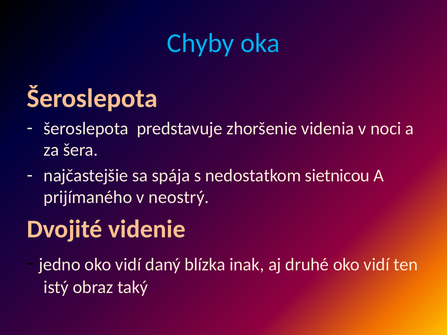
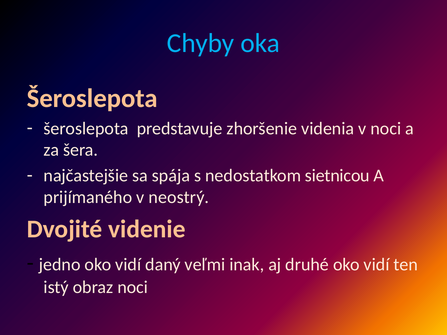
blízka: blízka -> veľmi (205, 265)
obraz taký: taký -> noci (133, 287)
